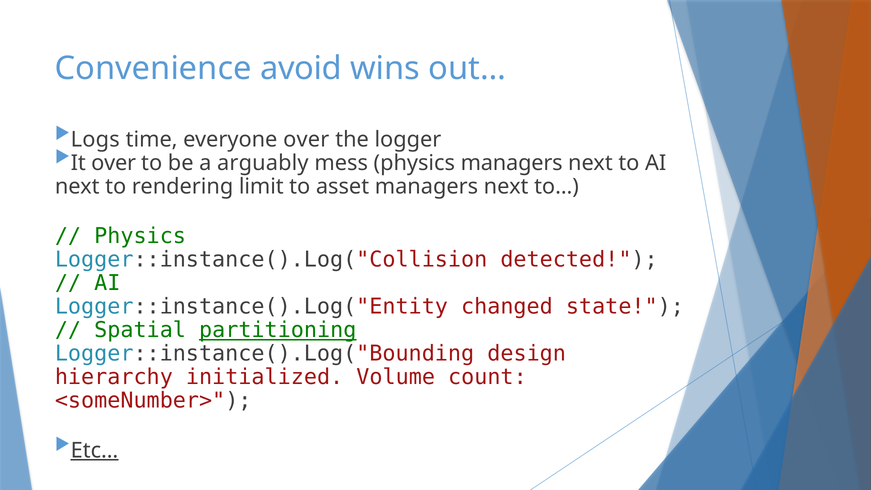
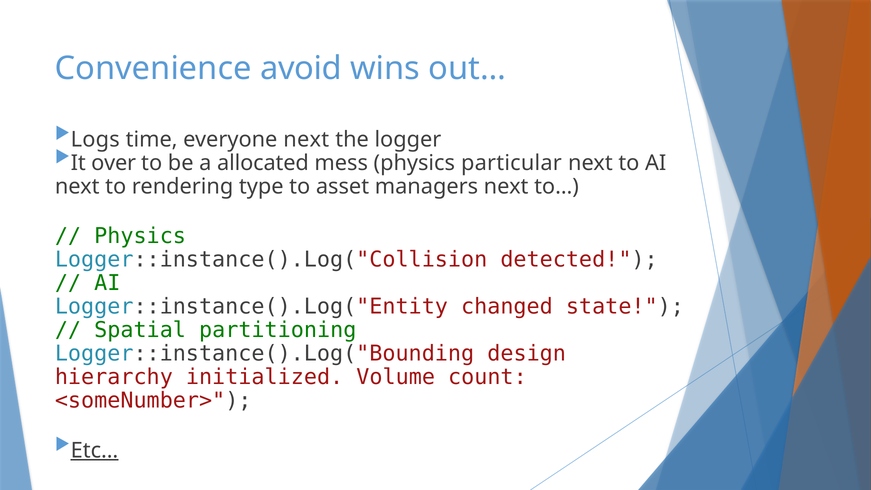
everyone over: over -> next (306, 140)
arguably: arguably -> allocated (263, 163)
physics managers: managers -> particular (511, 163)
limit: limit -> type (261, 187)
partitioning underline: present -> none (278, 330)
